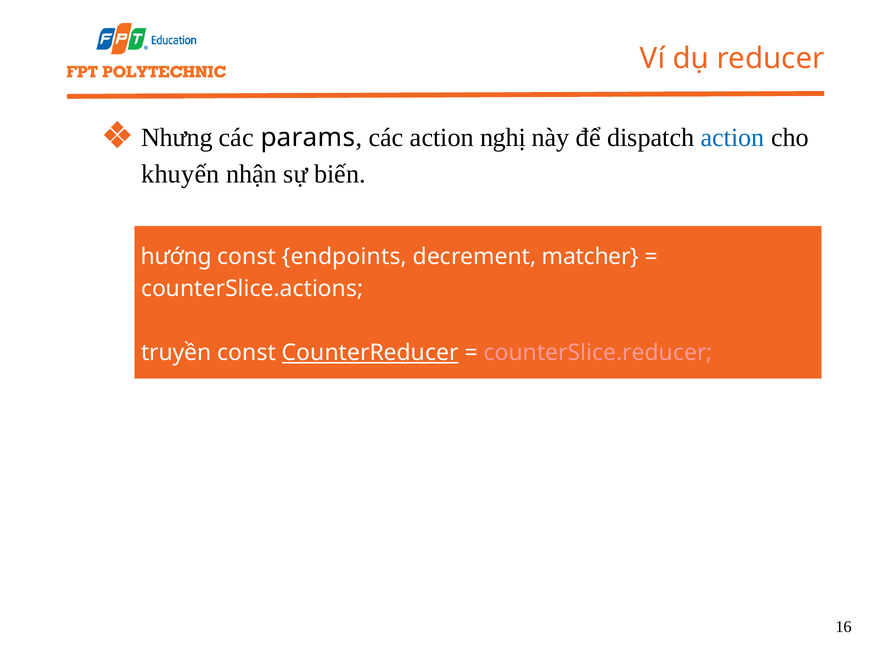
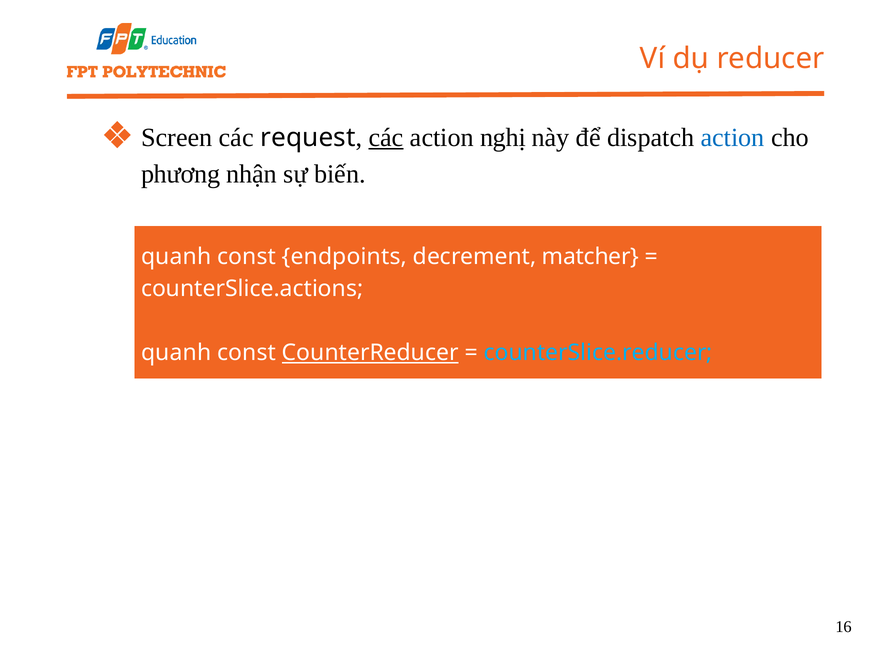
Nhưng: Nhưng -> Screen (177, 137)
params: params -> request (308, 137)
các underline: none -> present (386, 137)
khuyến: khuyến -> phương (181, 174)
hướng: hướng -> quanh (176, 256)
truyền: truyền -> quanh (176, 353)
counterSlice.reducer colour: pink -> light blue (598, 353)
